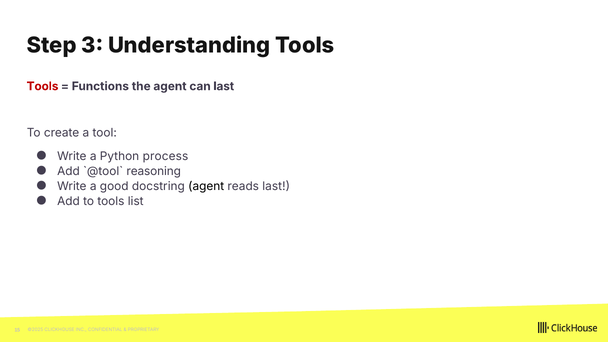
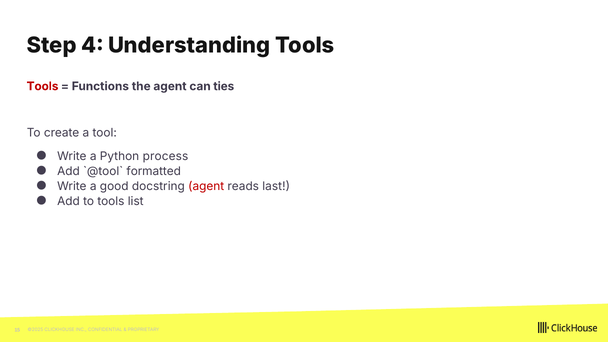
3: 3 -> 4 (92, 45)
can last: last -> ties (224, 86)
reasoning: reasoning -> formatted (154, 171)
agent colour: black -> red (206, 186)
